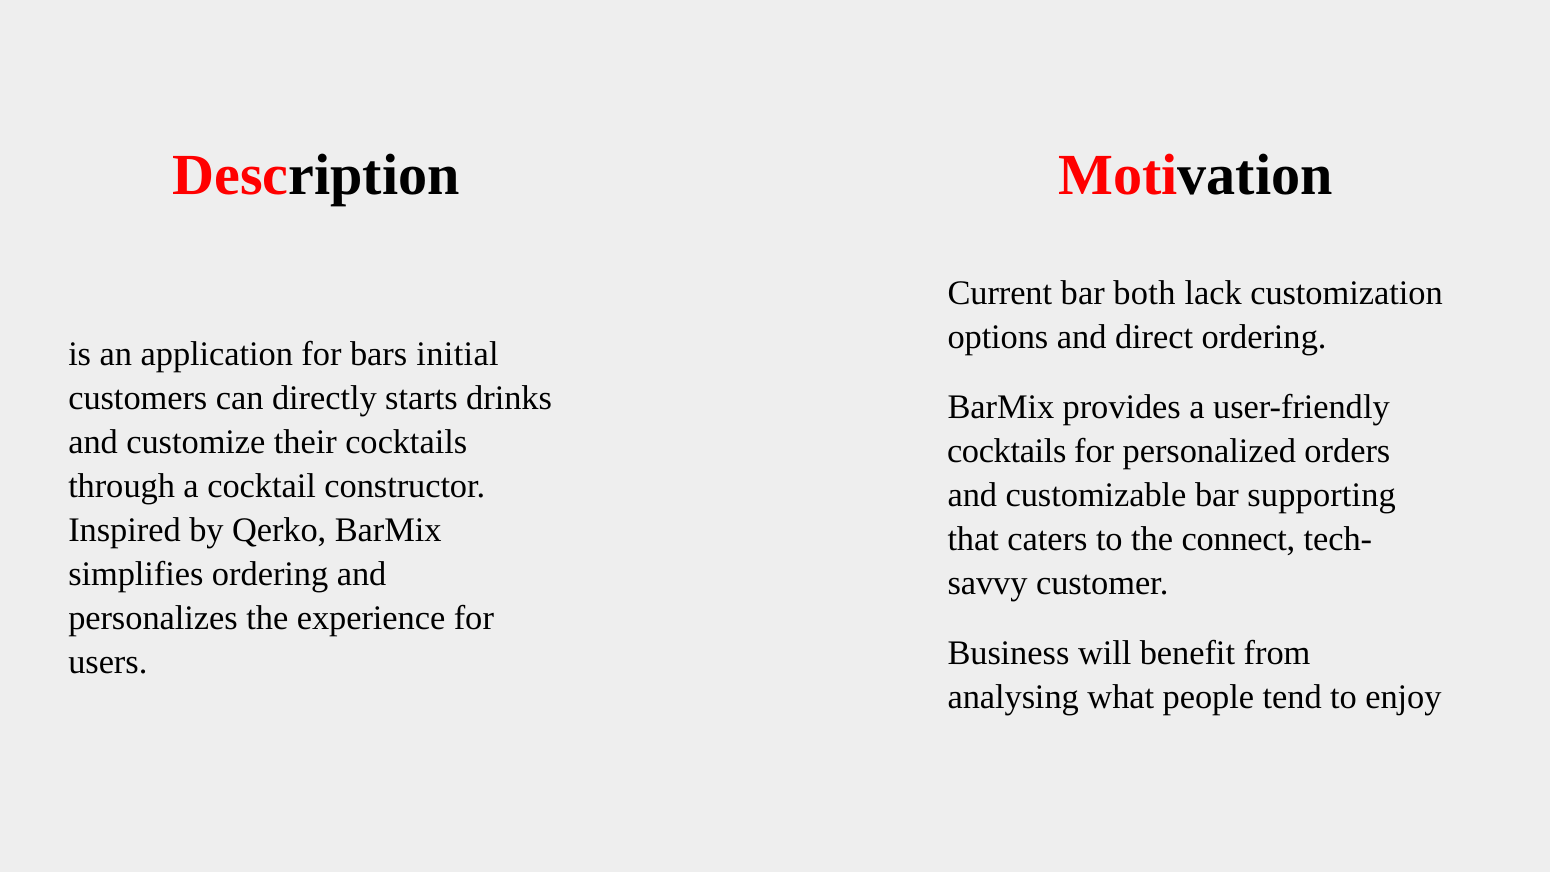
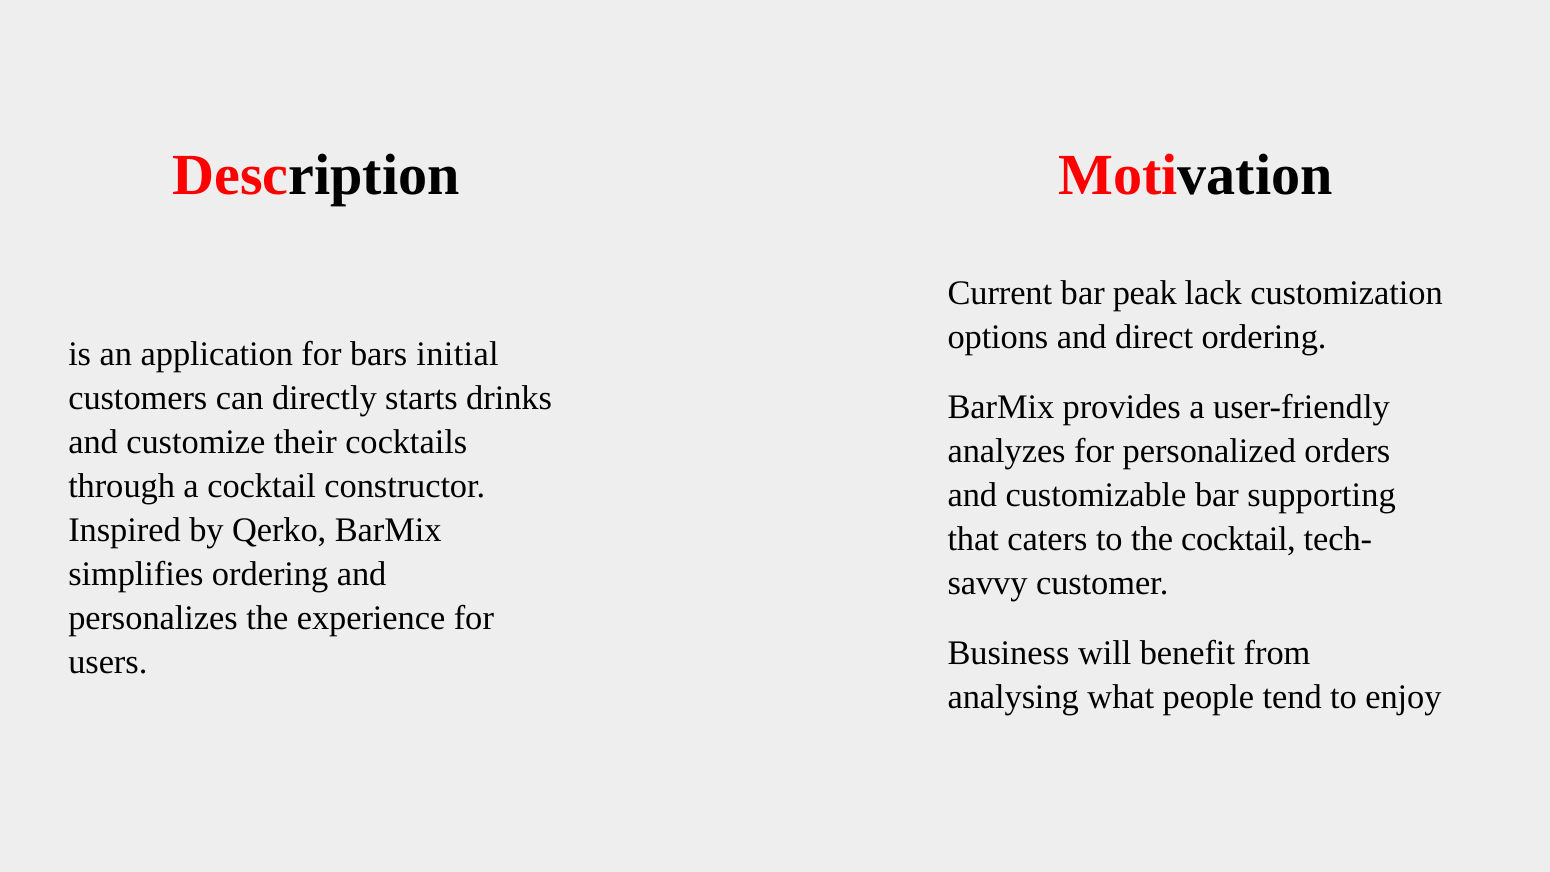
both: both -> peak (1145, 293)
cocktails: cocktails -> analyzes (1007, 451)
the connect: connect -> cocktail (1239, 539)
